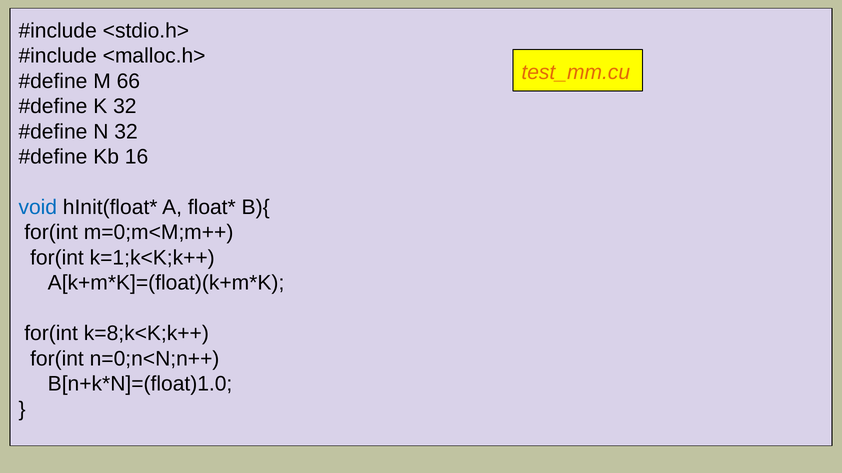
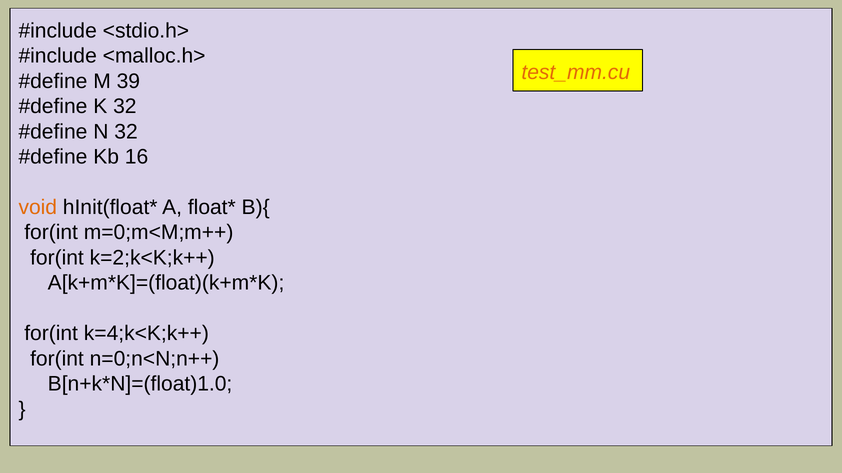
66: 66 -> 39 (128, 81)
void colour: blue -> orange (38, 208)
k=1;k<K;k++: k=1;k<K;k++ -> k=2;k<K;k++ (152, 258)
k=8;k<K;k++: k=8;k<K;k++ -> k=4;k<K;k++ (146, 334)
